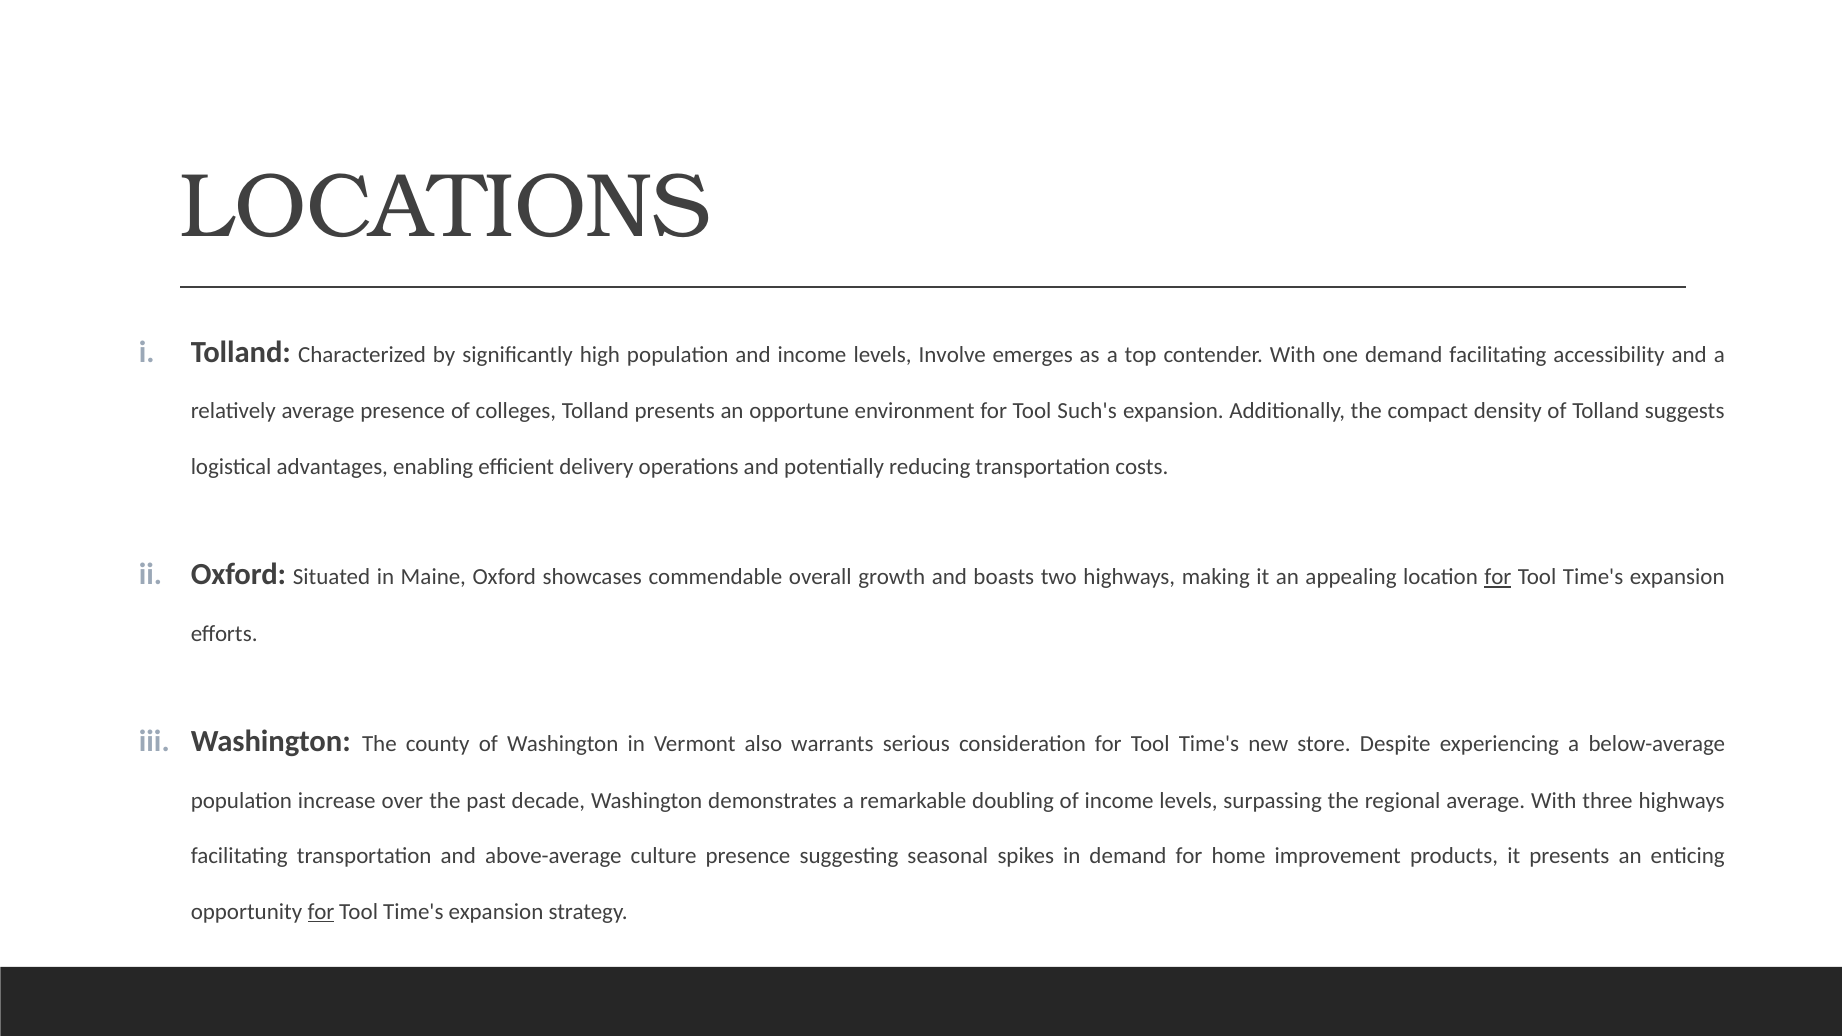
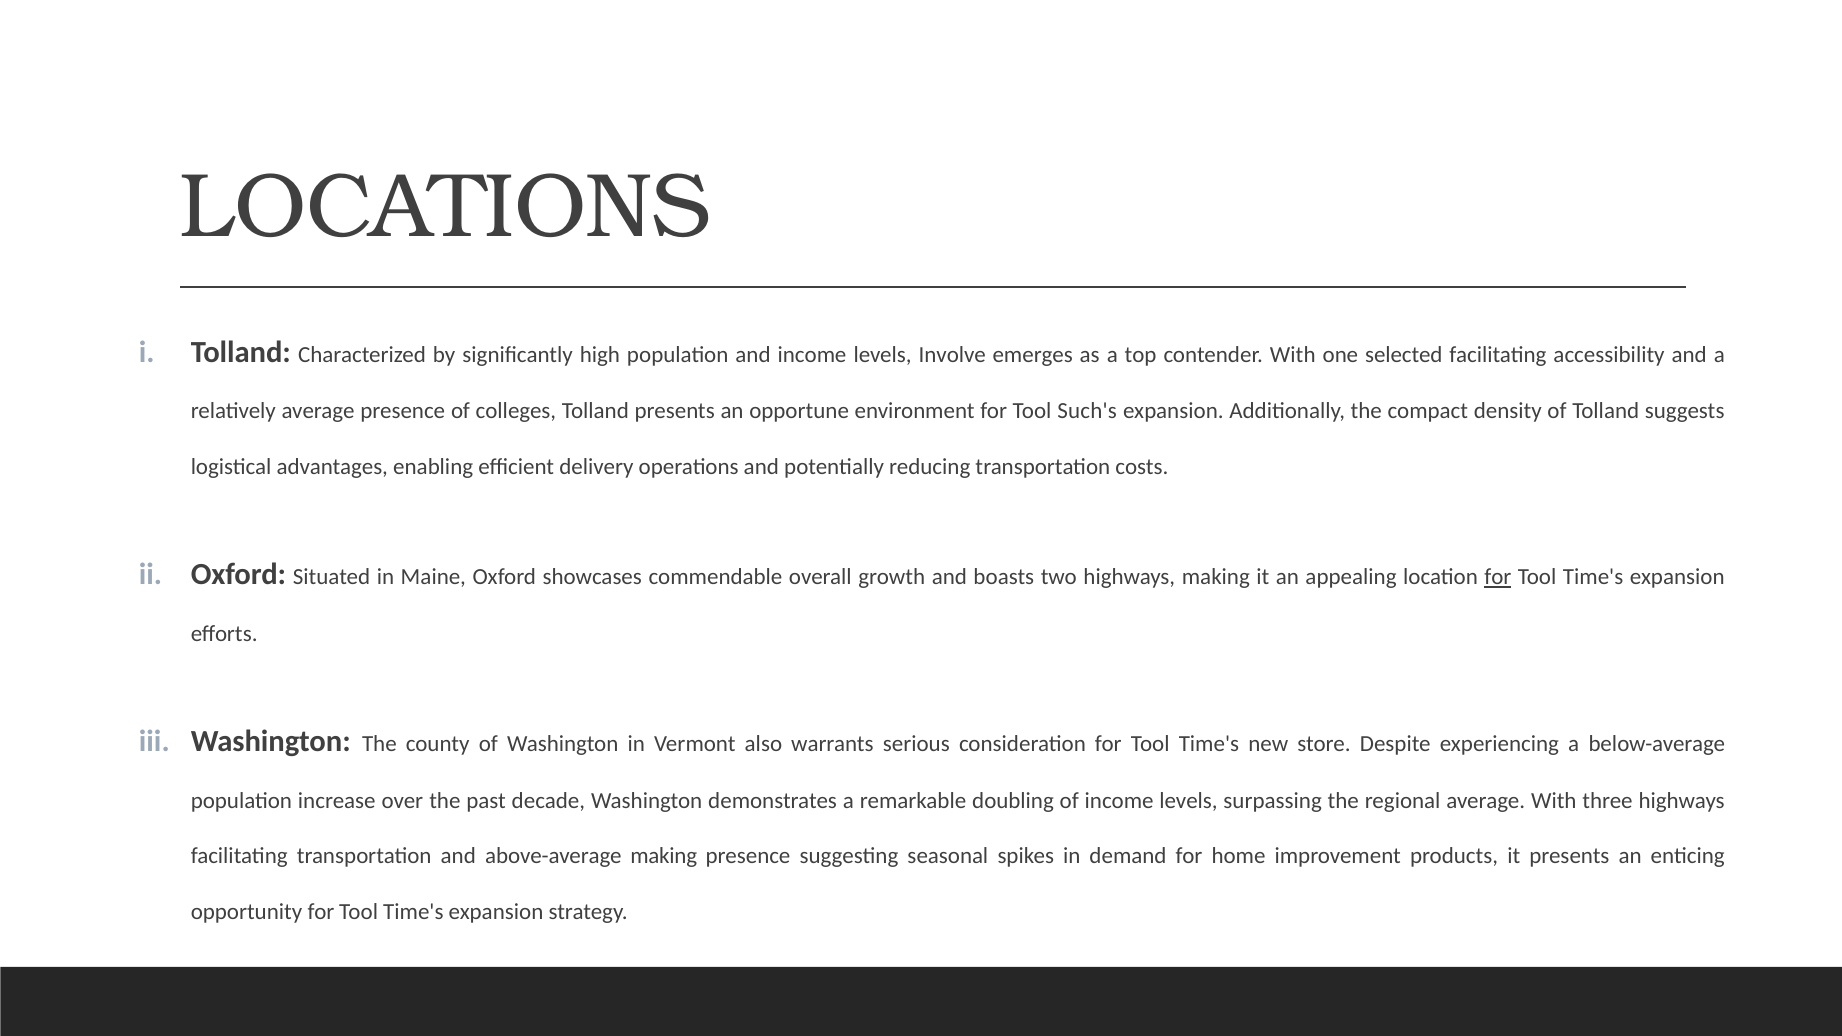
one demand: demand -> selected (1404, 355)
above-average culture: culture -> making (664, 856)
for underline: present -> none (321, 912)
